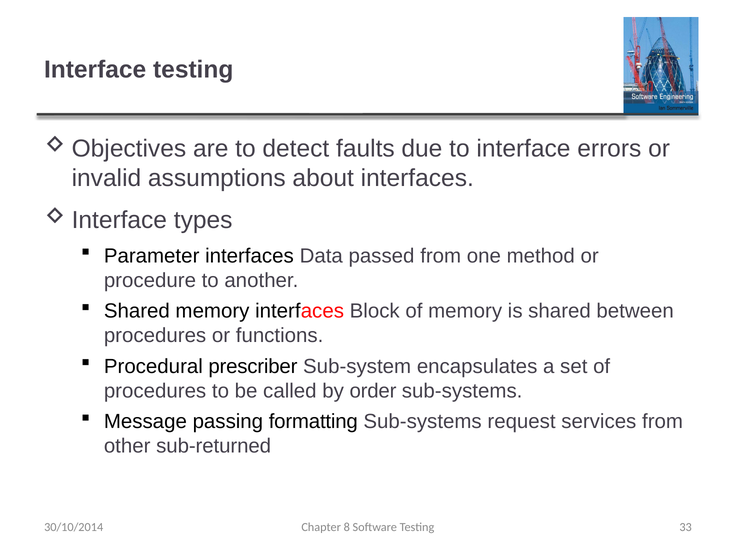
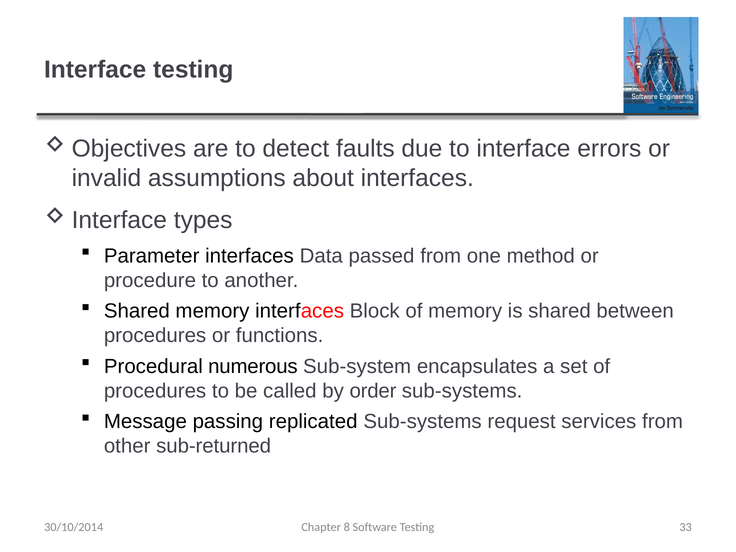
prescriber: prescriber -> numerous (253, 366)
formatting: formatting -> replicated (313, 422)
